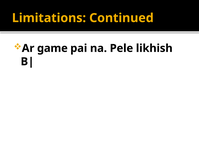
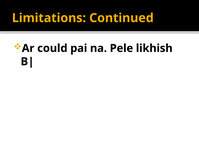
game: game -> could (52, 48)
